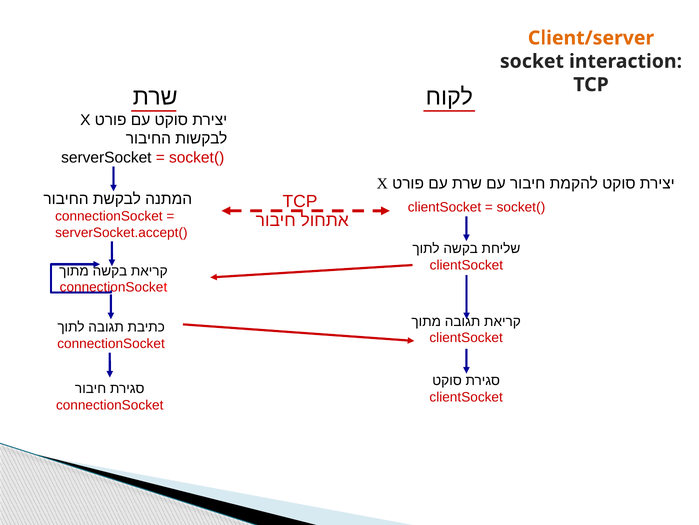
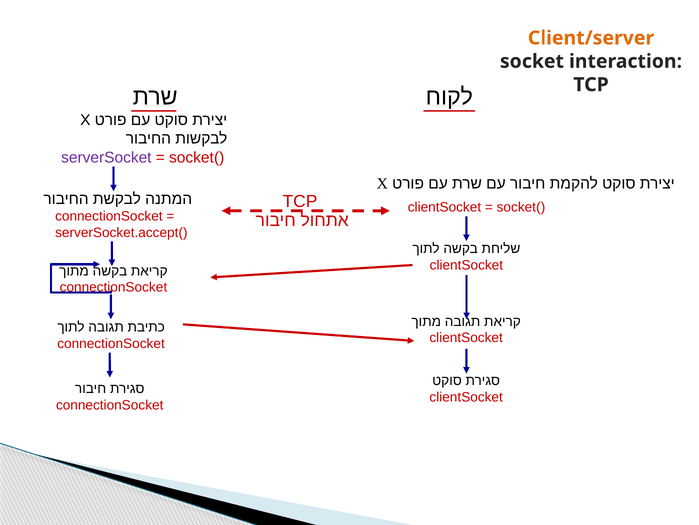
serverSocket colour: black -> purple (106, 157)
